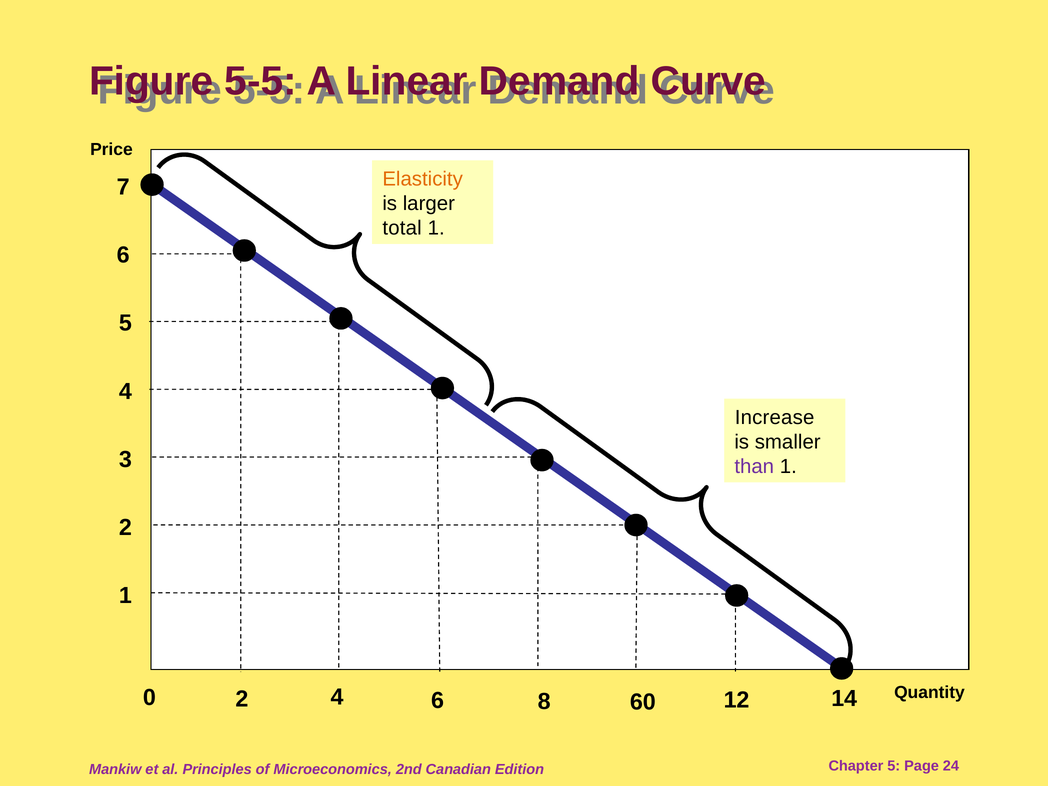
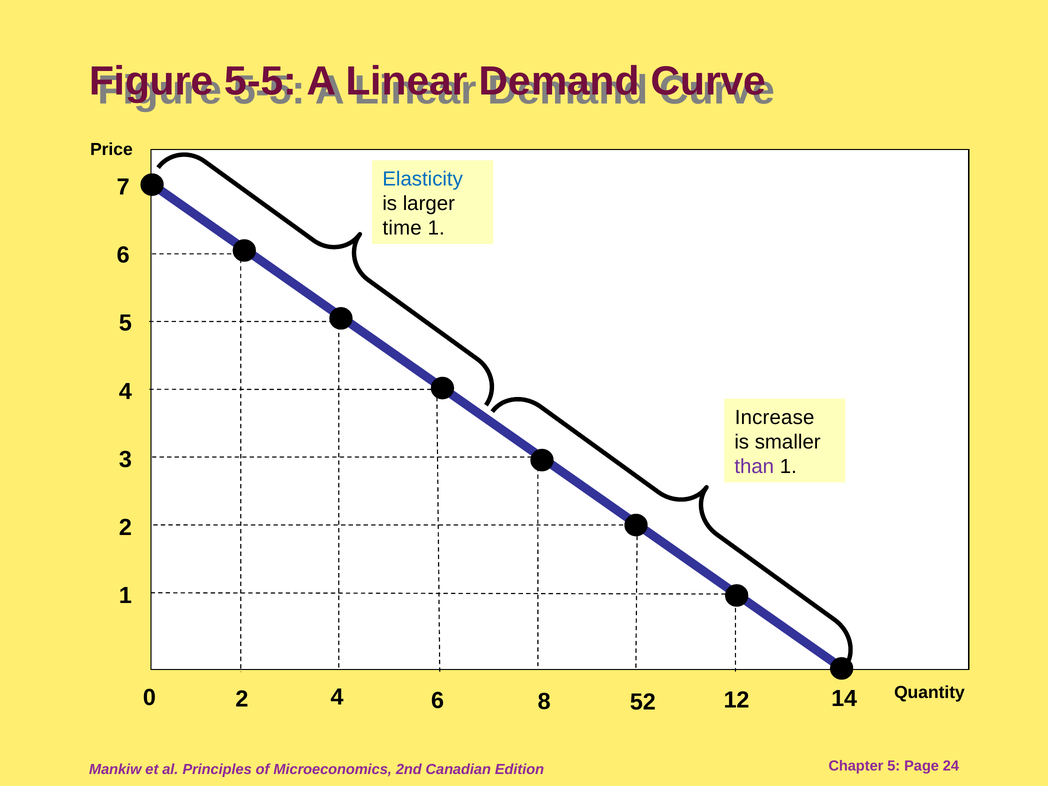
Elasticity colour: orange -> blue (423, 179)
total: total -> time (402, 228)
60: 60 -> 52 (643, 702)
